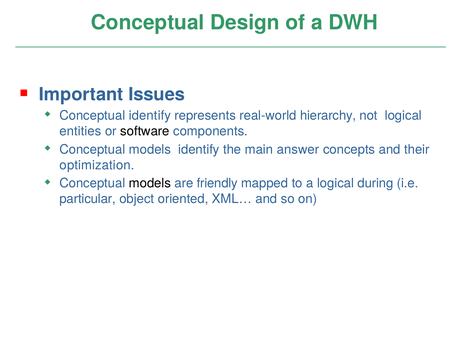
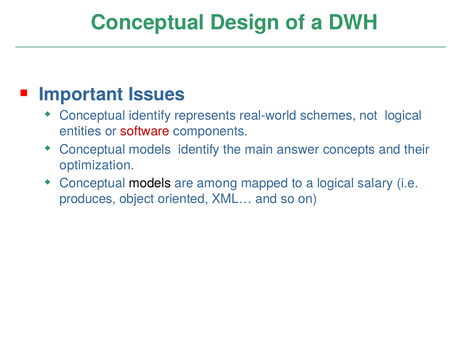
hierarchy: hierarchy -> schemes (328, 115)
software colour: black -> red (145, 131)
friendly: friendly -> among (217, 183)
during: during -> salary (375, 183)
particular: particular -> produces (88, 199)
